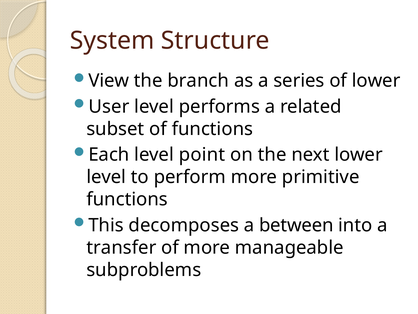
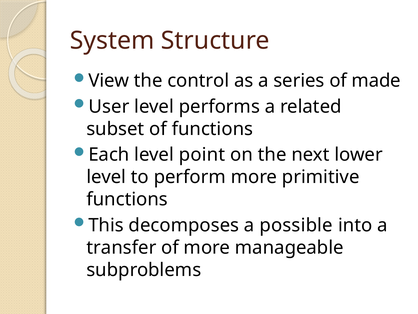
branch: branch -> control (198, 81)
of lower: lower -> made (376, 81)
between: between -> possible (296, 225)
